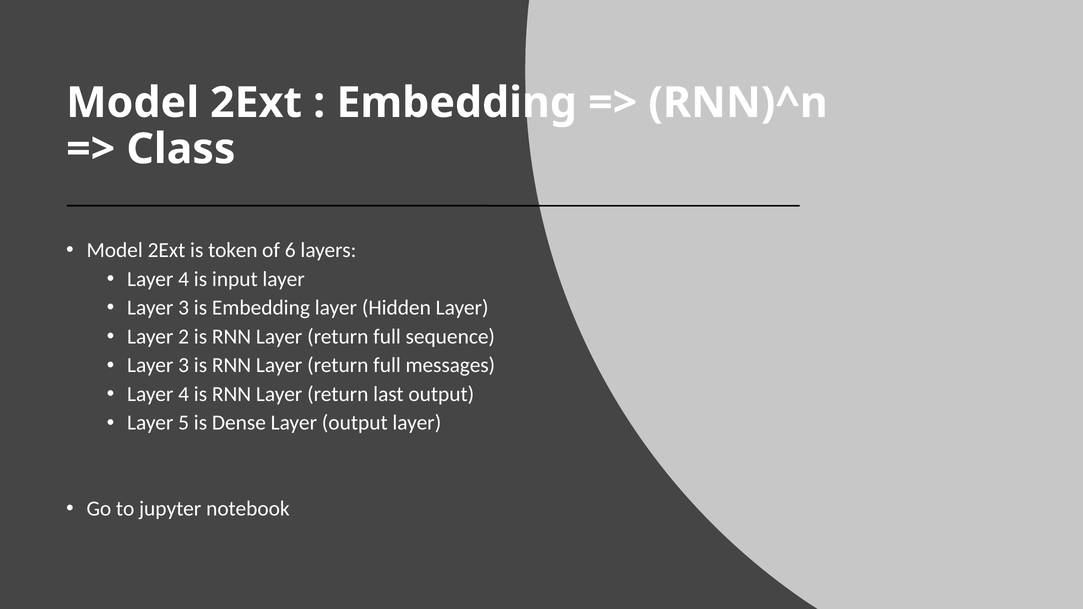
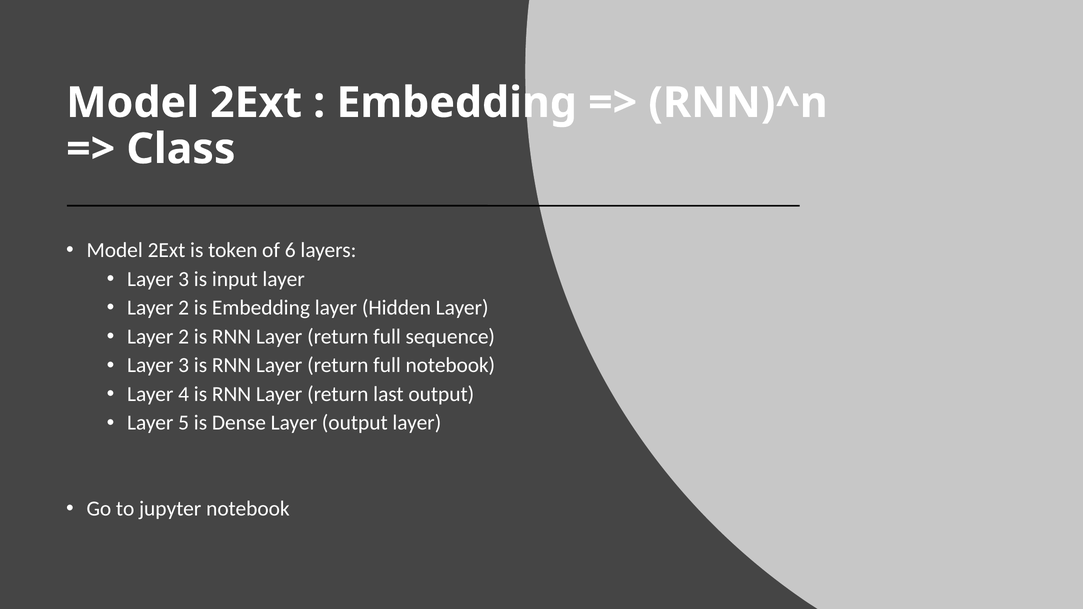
4: 4 -> 3 (184, 279)
3: 3 -> 2 (184, 308)
full messages: messages -> notebook (450, 365)
